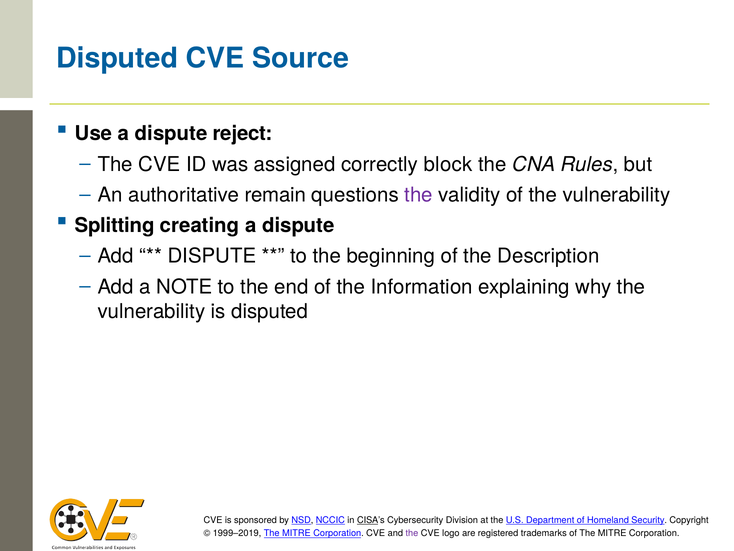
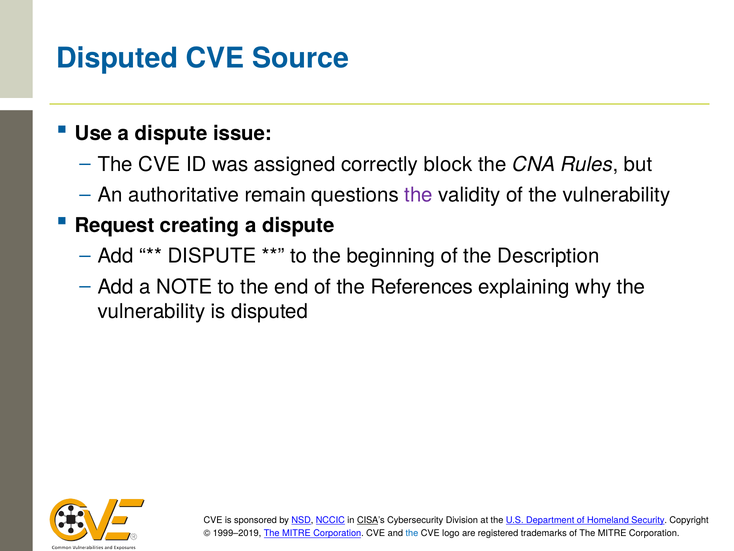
reject: reject -> issue (243, 134)
Splitting: Splitting -> Request (115, 225)
Information: Information -> References (422, 287)
the colour: purple -> blue (412, 533)
